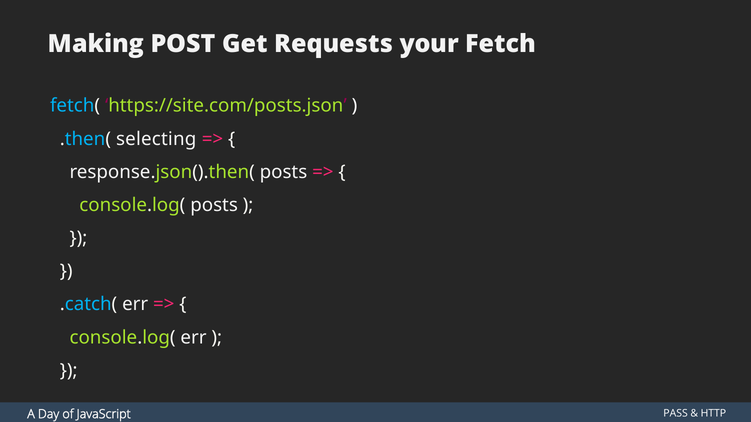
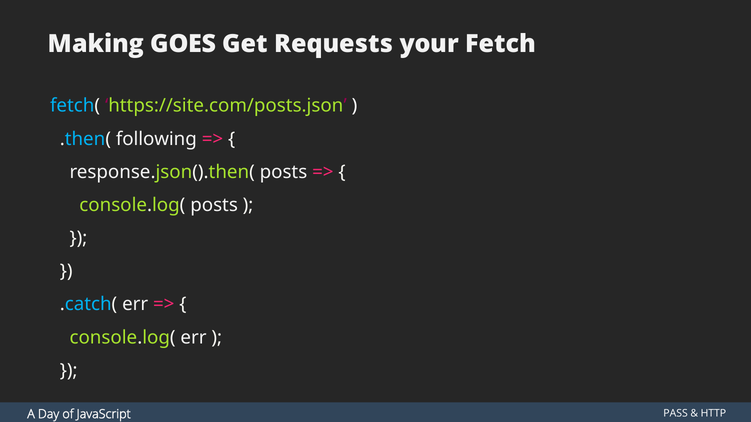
POST: POST -> GOES (183, 44)
selecting: selecting -> following (156, 139)
